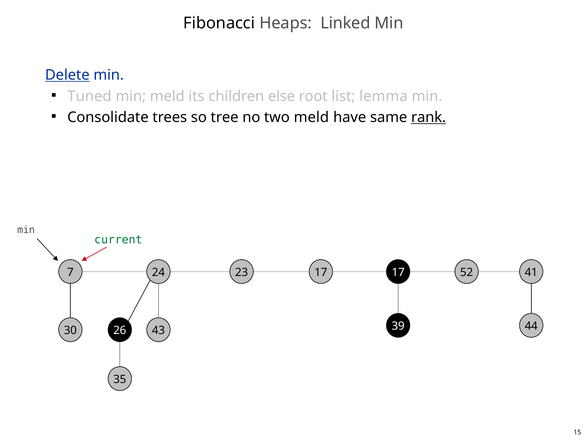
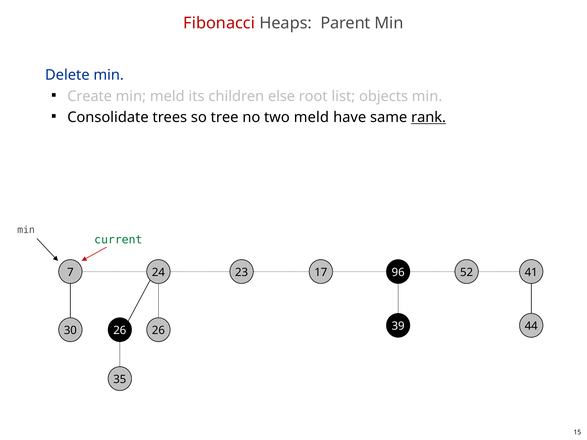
Fibonacci colour: black -> red (219, 23)
Linked: Linked -> Parent (345, 23)
Delete underline: present -> none (67, 75)
Tuned: Tuned -> Create (90, 96)
lemma: lemma -> objects (384, 96)
23 17: 17 -> 96 (398, 272)
26 43: 43 -> 26 (158, 331)
